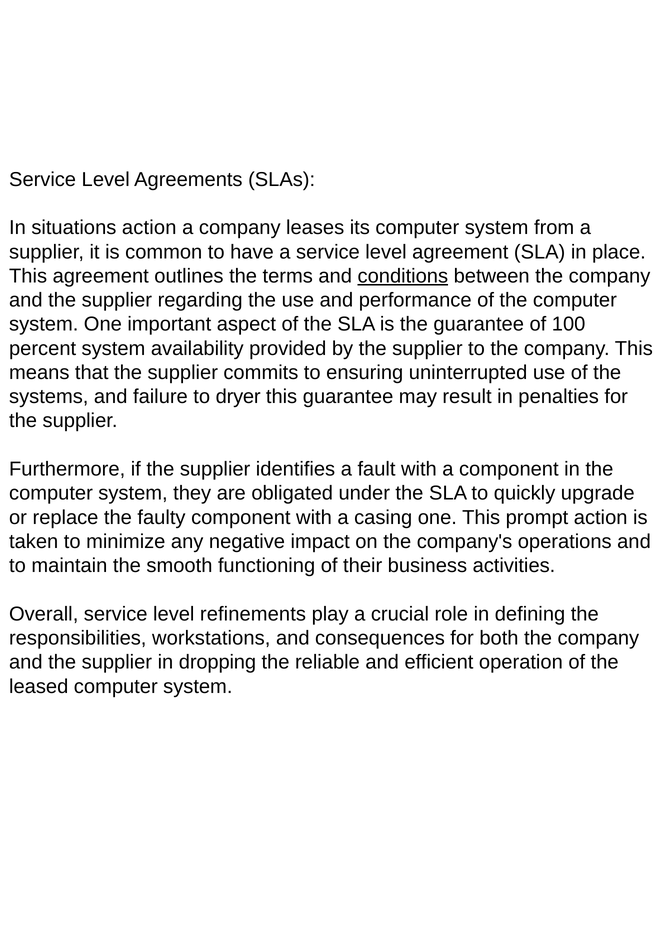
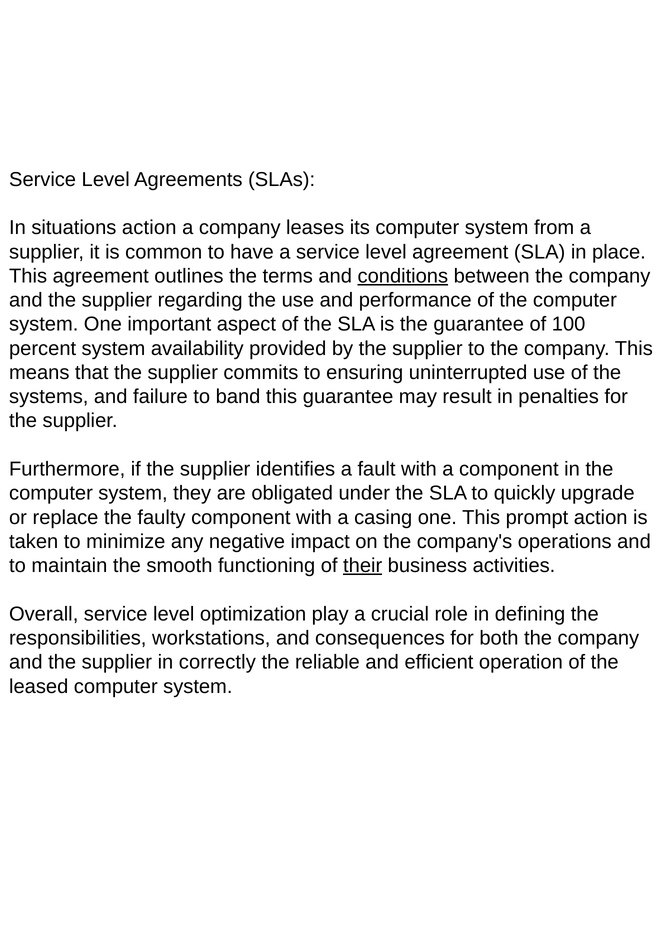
dryer: dryer -> band (238, 397)
their underline: none -> present (363, 566)
refinements: refinements -> optimization (253, 614)
dropping: dropping -> correctly (217, 662)
